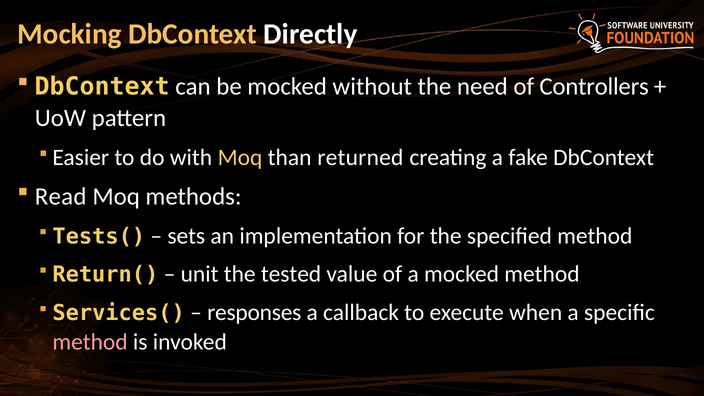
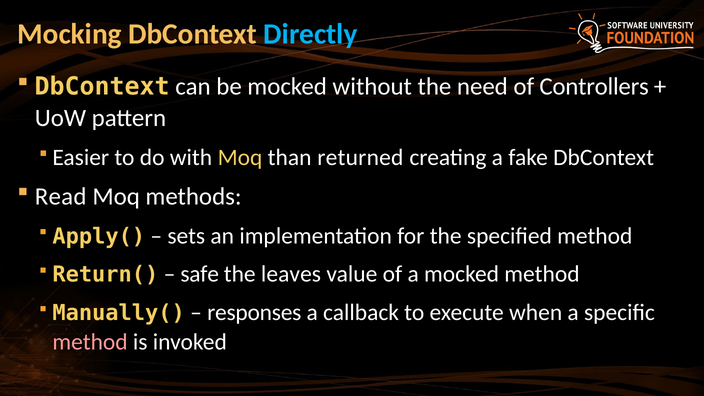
Directly colour: white -> light blue (310, 34)
Tests(: Tests( -> Apply( (99, 236)
unit: unit -> safe (200, 274)
tested: tested -> leaves (291, 274)
Services(: Services( -> Manually( (119, 313)
